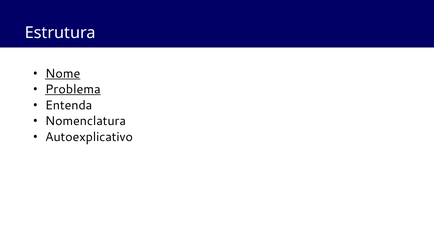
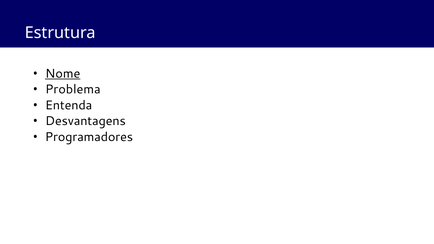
Problema underline: present -> none (73, 89)
Nomenclatura: Nomenclatura -> Desvantagens (85, 121)
Autoexplicativo: Autoexplicativo -> Programadores (89, 137)
